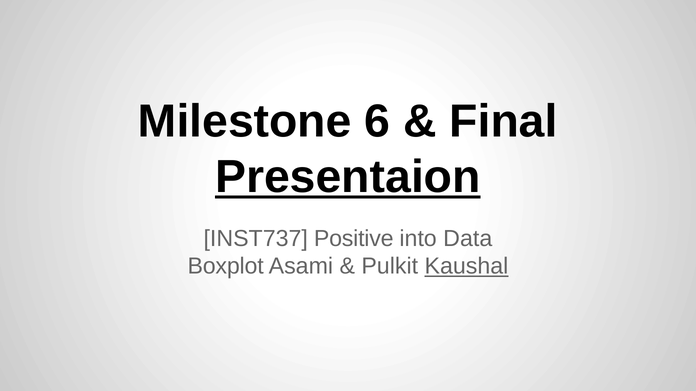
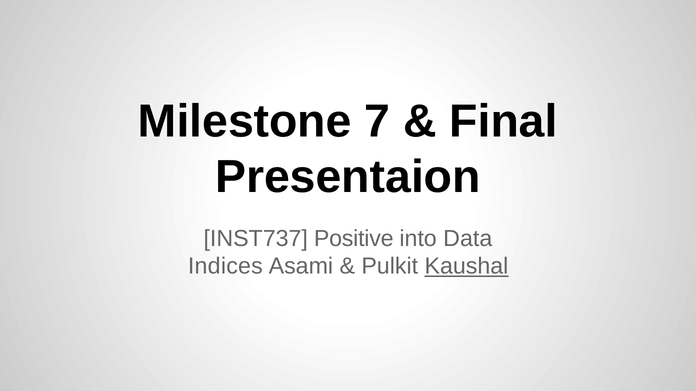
6: 6 -> 7 (377, 122)
Presentaion underline: present -> none (348, 177)
Boxplot: Boxplot -> Indices (225, 267)
